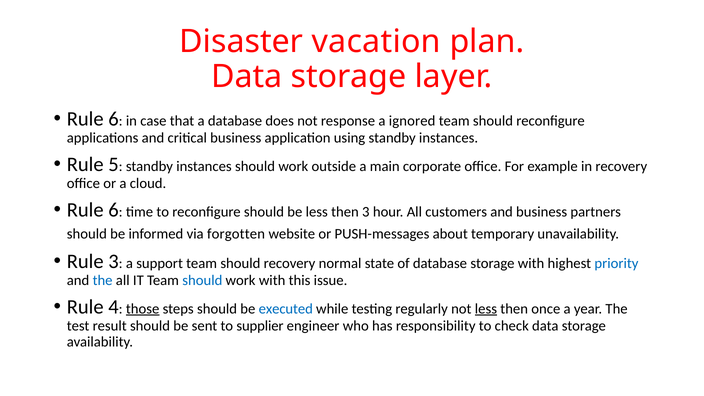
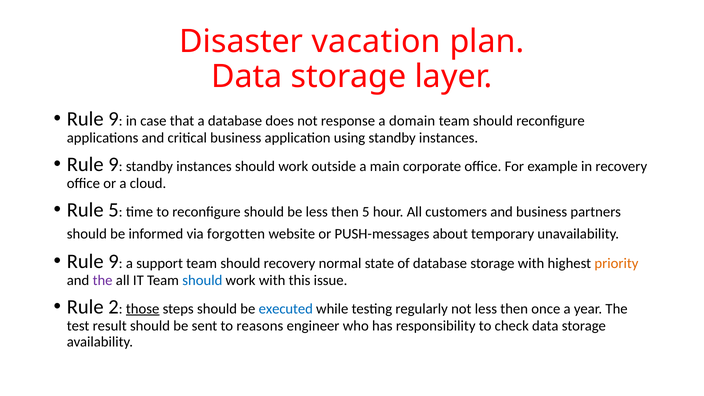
6: 6 -> 9 (113, 119)
ignored: ignored -> domain (412, 121)
5: 5 -> 9 (113, 164)
6: 6 -> 5 (113, 210)
then 3: 3 -> 5 (366, 212)
3: 3 -> 9 (113, 261)
priority colour: blue -> orange (616, 263)
the colour: blue -> purple (103, 280)
4: 4 -> 2 (113, 307)
less underline: present -> none (486, 309)
supplier: supplier -> reasons (260, 326)
